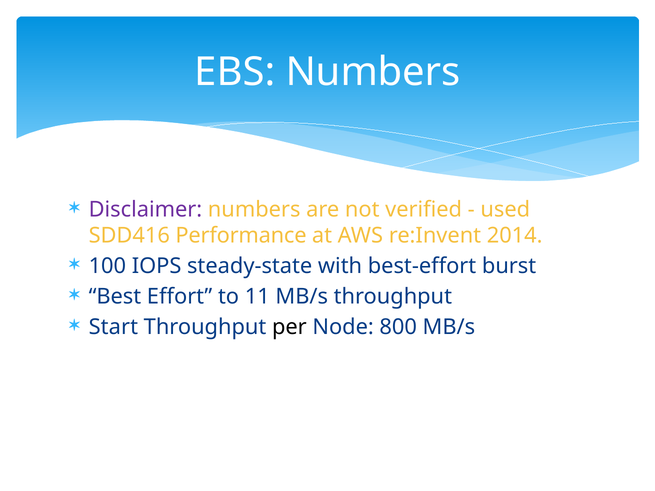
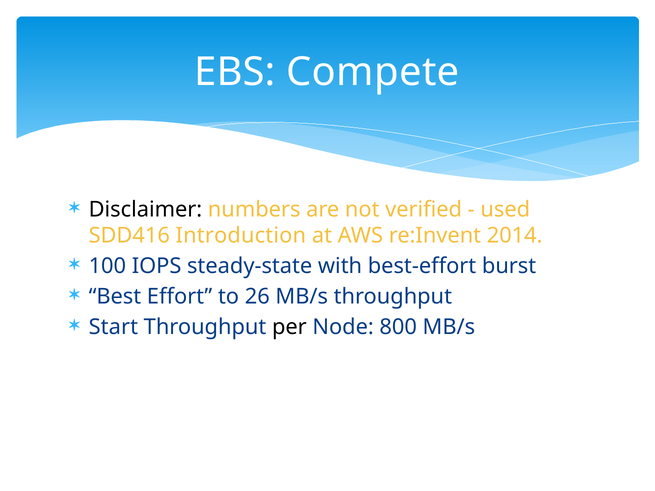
EBS Numbers: Numbers -> Compete (373, 72)
Disclaimer colour: purple -> black (145, 210)
Performance: Performance -> Introduction (241, 236)
11: 11 -> 26 (257, 297)
